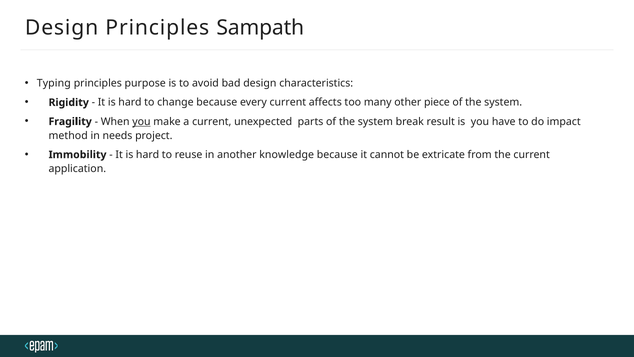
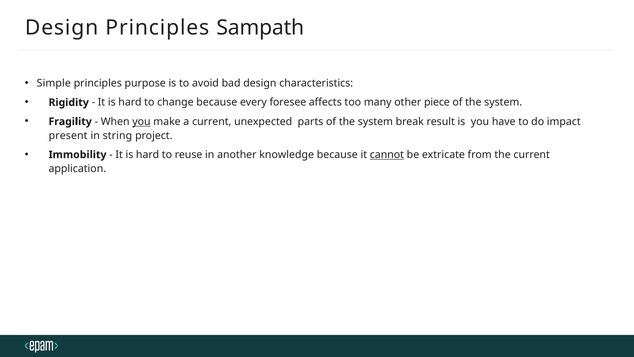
Typing: Typing -> Simple (54, 83)
every current: current -> foresee (288, 102)
method: method -> present (68, 135)
needs: needs -> string (117, 135)
cannot underline: none -> present (387, 155)
